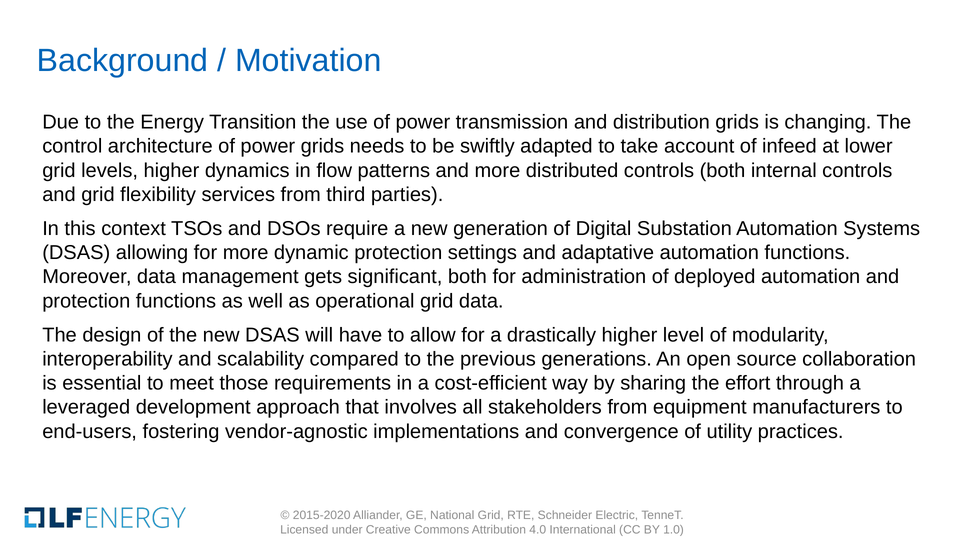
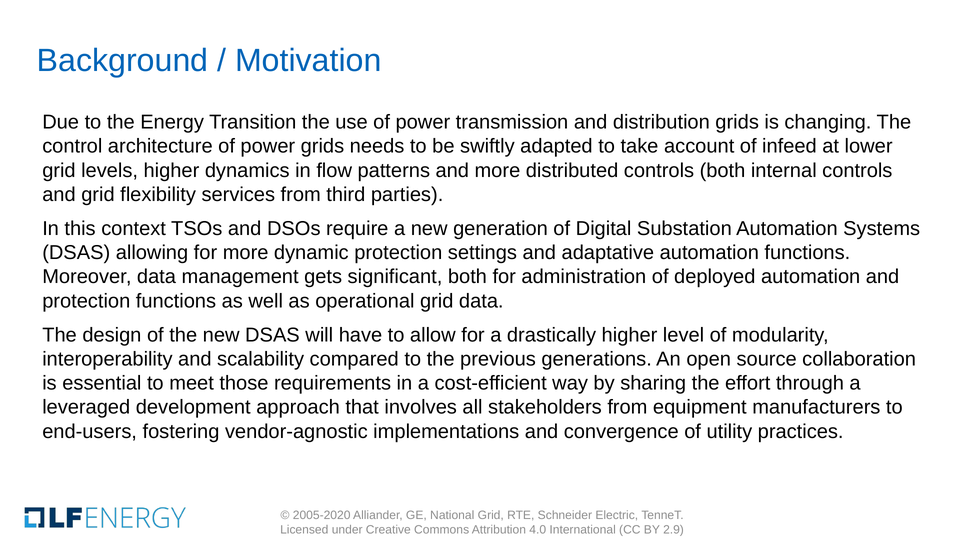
2015-2020: 2015-2020 -> 2005-2020 (322, 515)
1.0: 1.0 -> 2.9 (674, 530)
